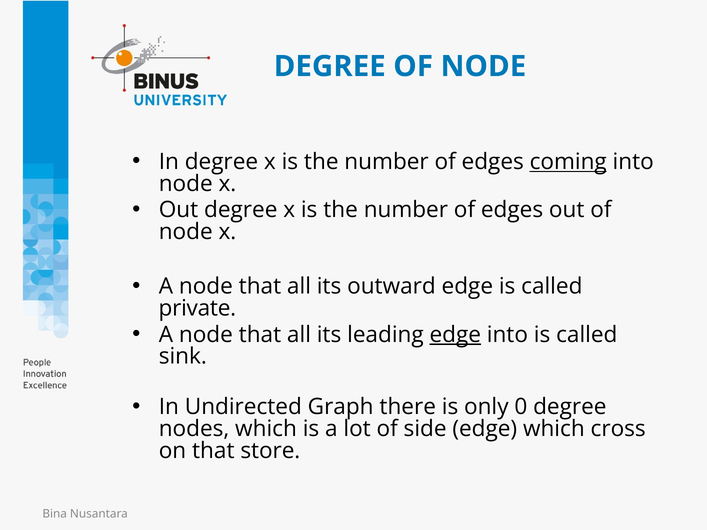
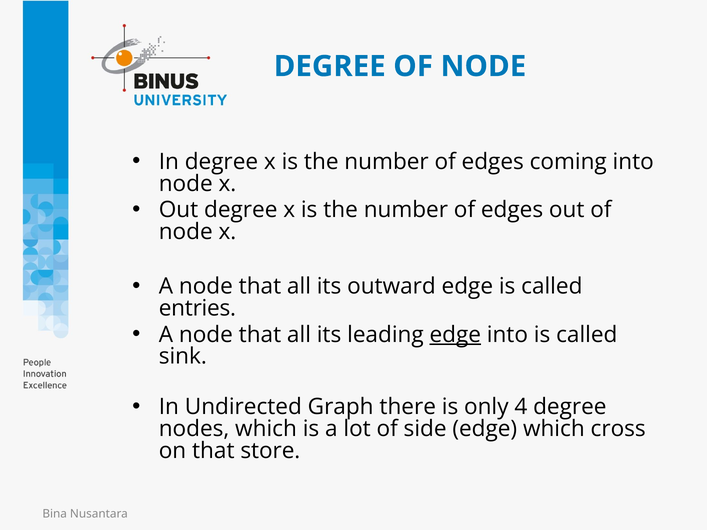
coming underline: present -> none (568, 162)
private: private -> entries (197, 309)
0: 0 -> 4 (521, 407)
